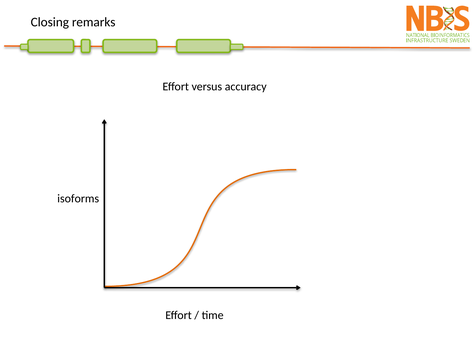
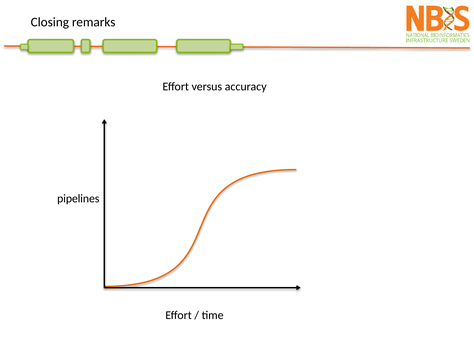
isoforms: isoforms -> pipelines (78, 198)
